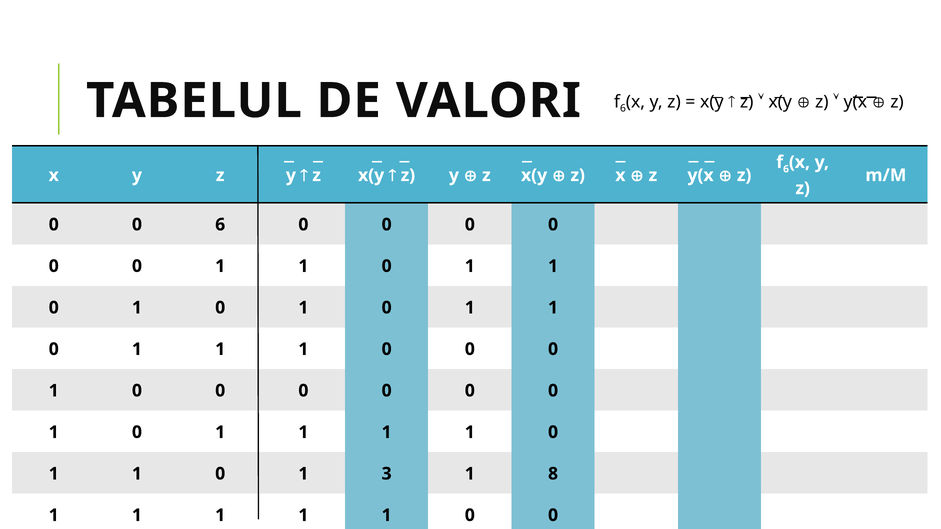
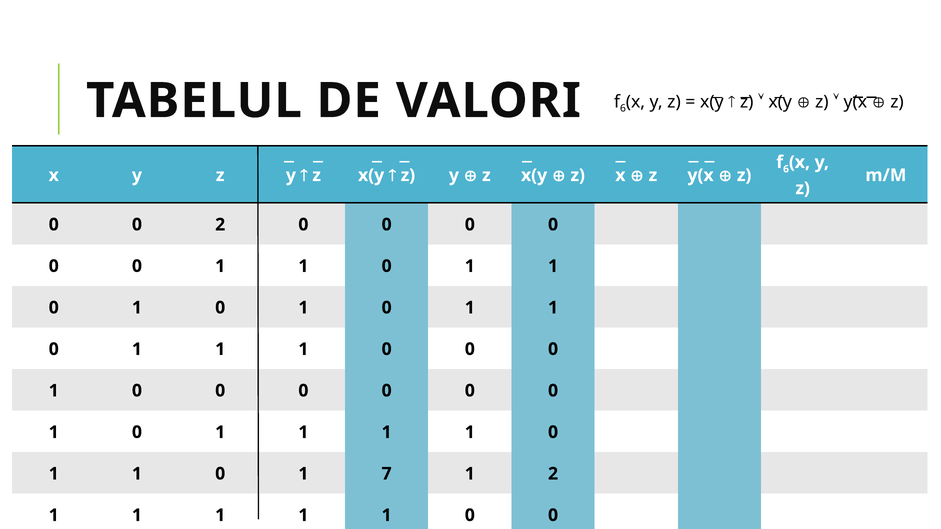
0 6: 6 -> 2 (220, 225)
3: 3 -> 7 (387, 474)
1 8: 8 -> 2 (553, 474)
